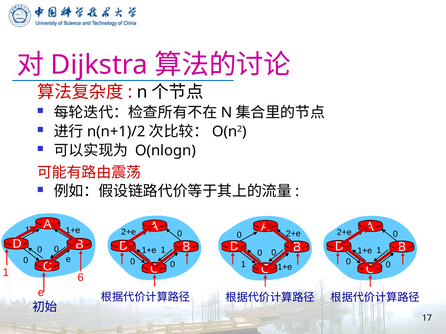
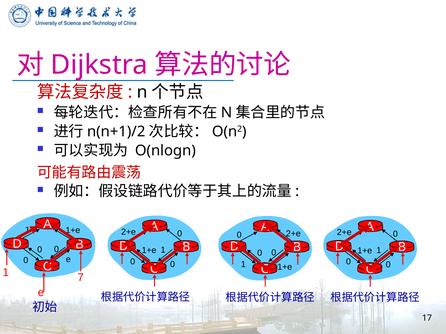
6: 6 -> 7 (81, 278)
